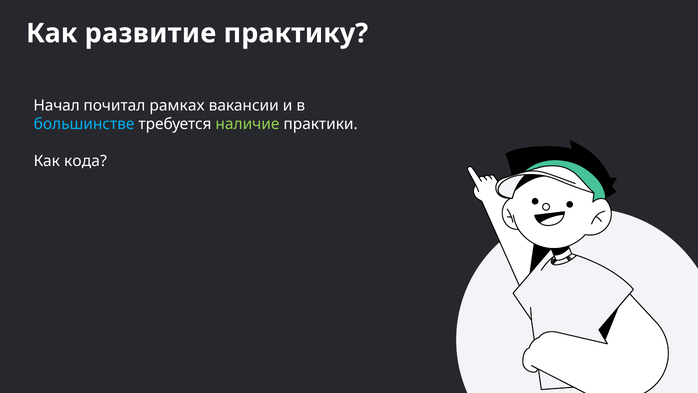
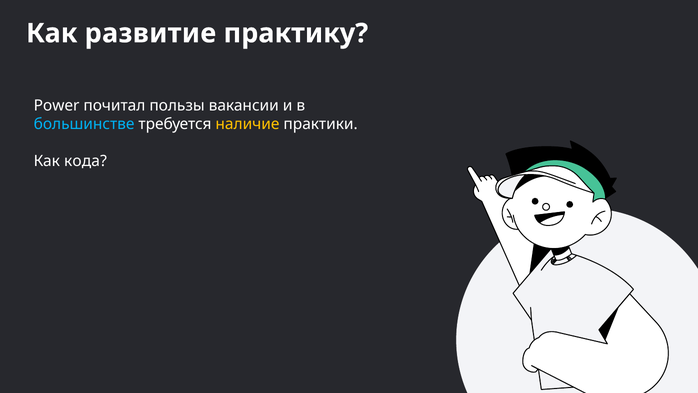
Начал: Начал -> Power (57, 105)
рамках: рамках -> пользы (177, 105)
наличие colour: light green -> yellow (247, 124)
